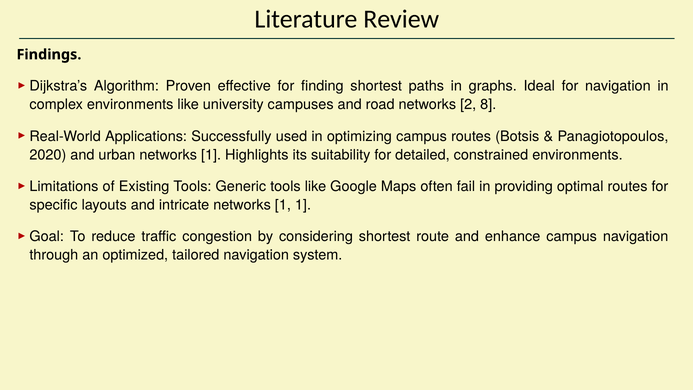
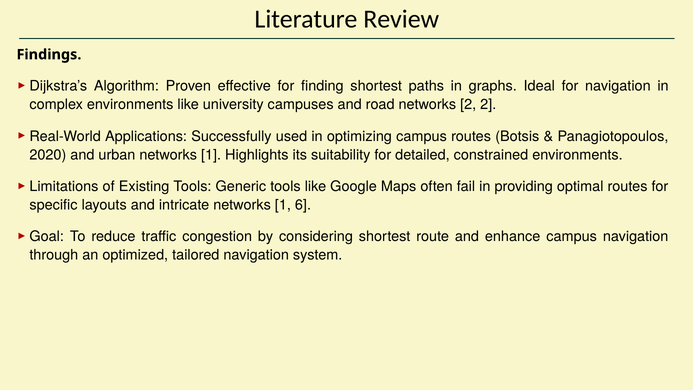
2 8: 8 -> 2 (488, 105)
1 1: 1 -> 6 (303, 205)
